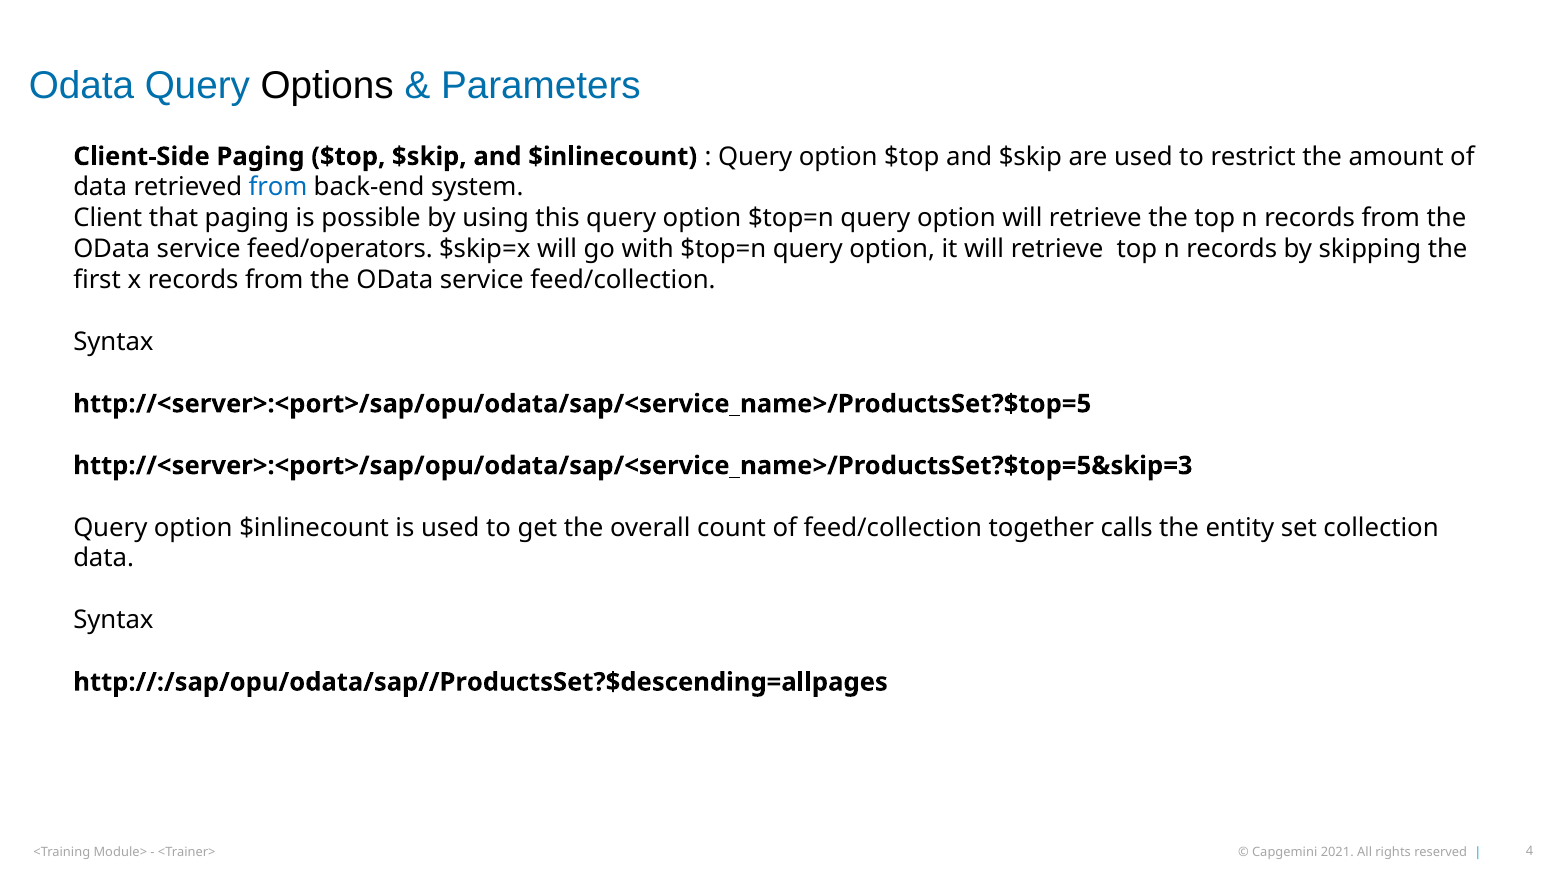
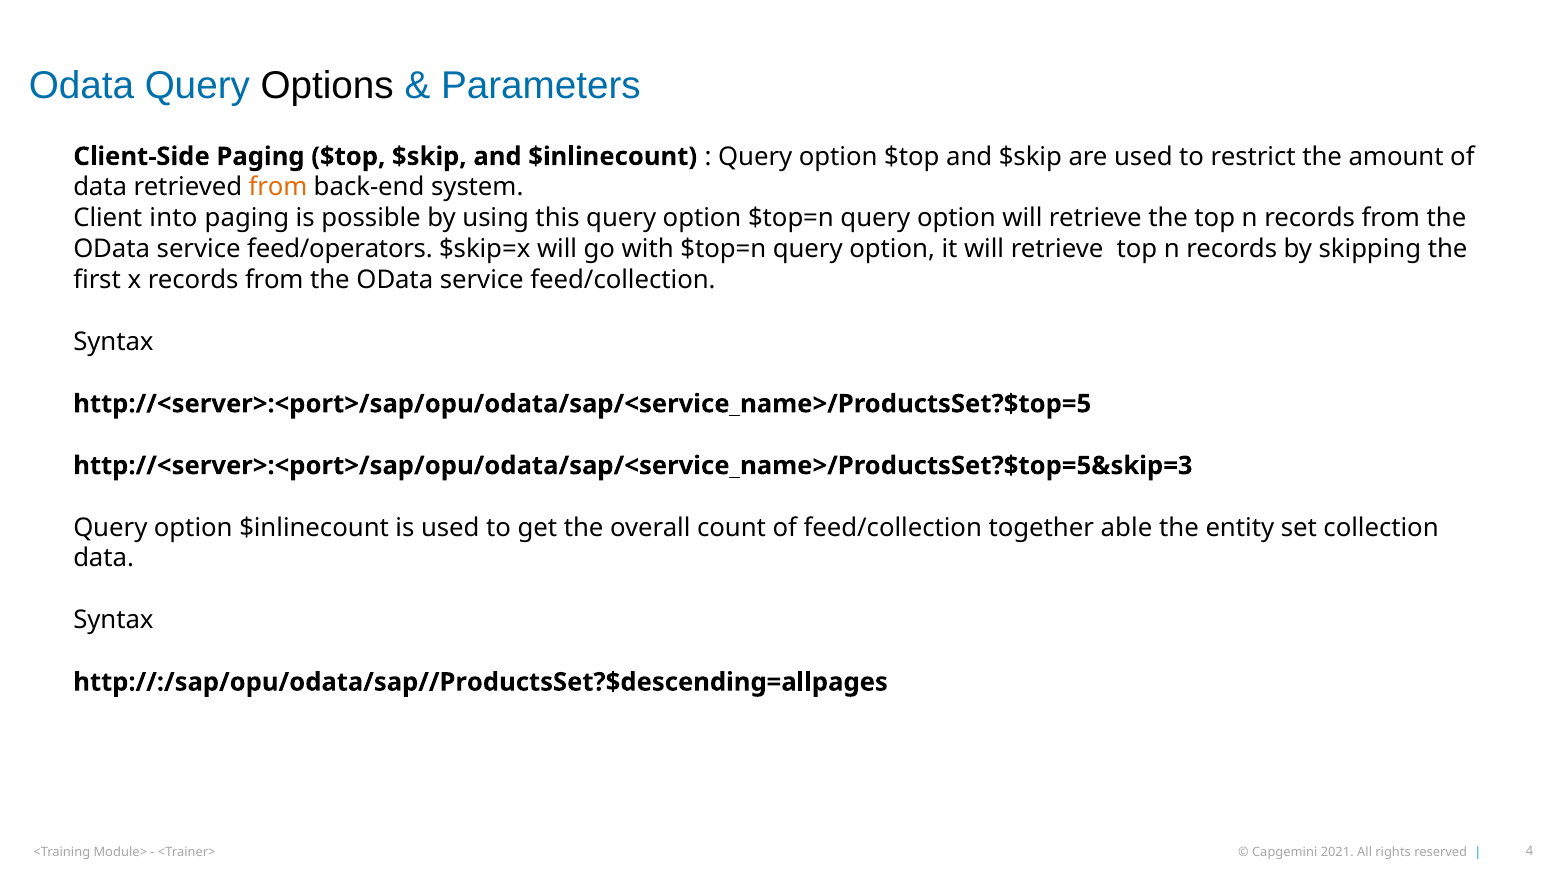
from colour: blue -> orange (278, 187)
that: that -> into (173, 218)
calls: calls -> able (1127, 527)
